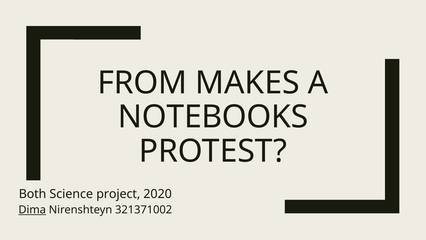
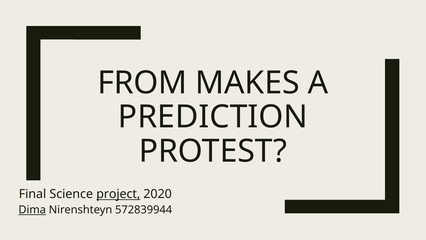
NOTEBOOKS: NOTEBOOKS -> PREDICTION (213, 117)
Both: Both -> Final (33, 194)
project underline: none -> present (118, 194)
321371002: 321371002 -> 572839944 (144, 209)
